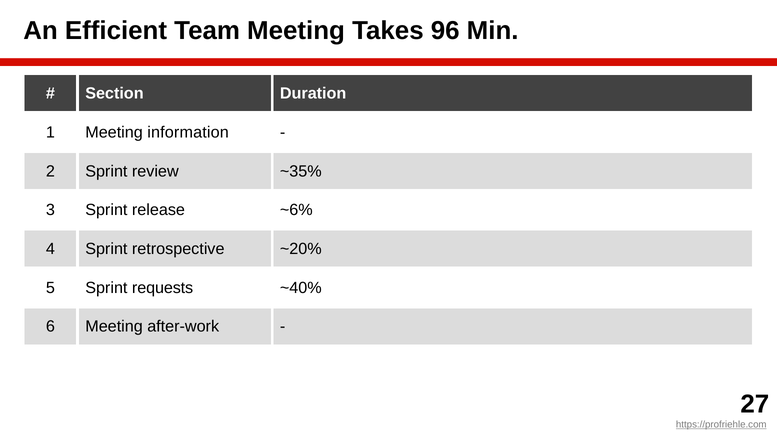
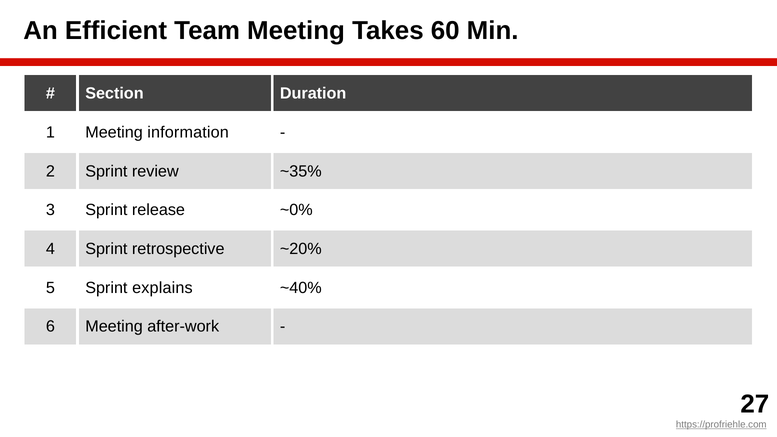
96: 96 -> 60 (445, 31)
~6%: ~6% -> ~0% (296, 210)
requests: requests -> explains (162, 288)
